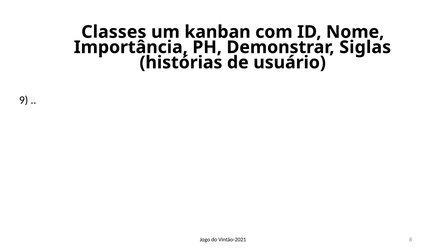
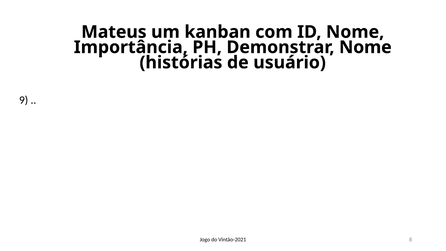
Classes: Classes -> Mateus (114, 32)
Demonstrar Siglas: Siglas -> Nome (365, 47)
